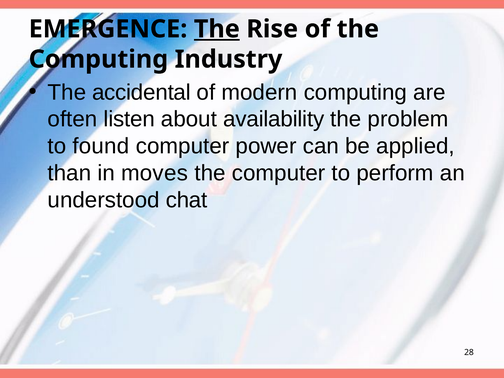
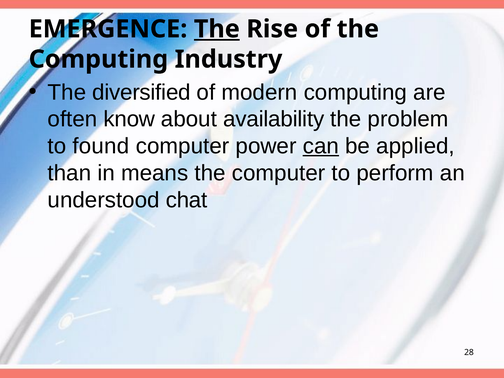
accidental: accidental -> diversified (141, 92)
listen: listen -> know (129, 119)
can underline: none -> present (321, 146)
moves: moves -> means (155, 173)
